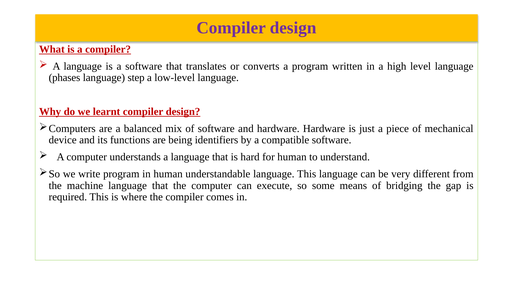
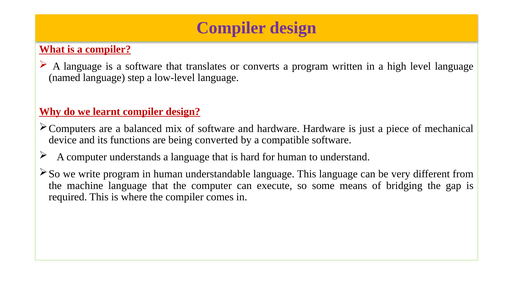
phases: phases -> named (65, 78)
identifiers: identifiers -> converted (216, 140)
